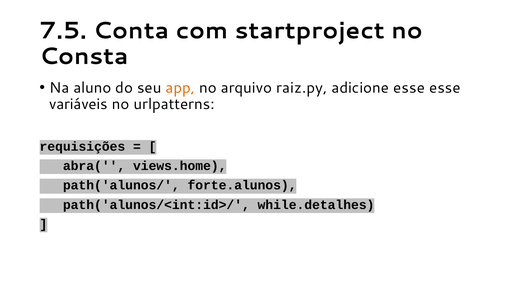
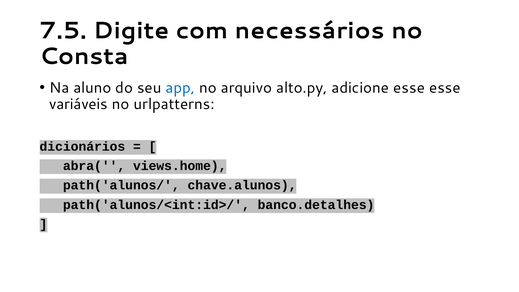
Conta: Conta -> Digite (131, 31)
startproject: startproject -> necessários (310, 31)
app colour: orange -> blue (180, 88)
raiz.py: raiz.py -> alto.py (302, 88)
requisições: requisições -> dicionários (82, 146)
forte.alunos: forte.alunos -> chave.alunos (242, 185)
while.detalhes: while.detalhes -> banco.detalhes (316, 205)
